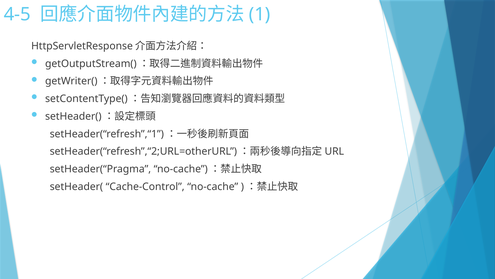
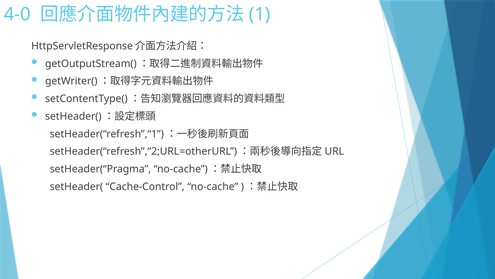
4-5: 4-5 -> 4-0 (17, 14)
